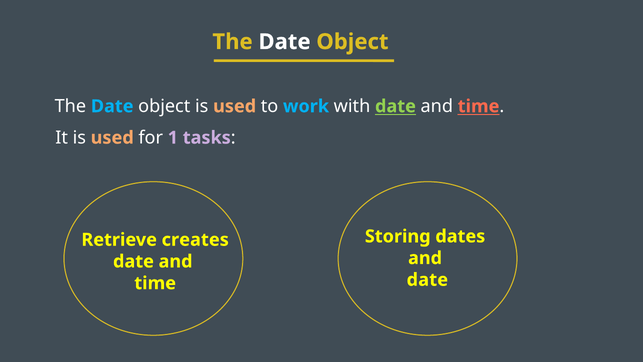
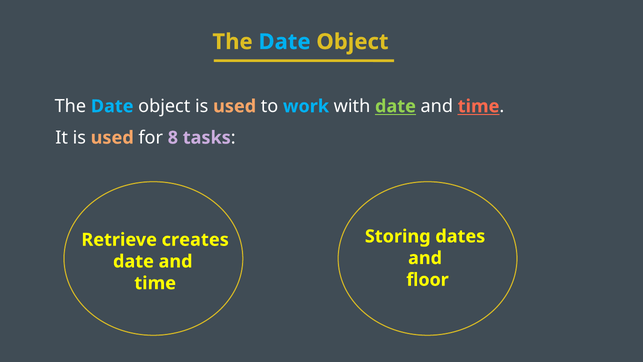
Date colour: white -> light blue (285, 42)
1: 1 -> 8 (173, 138)
date: date -> floor (428, 280)
